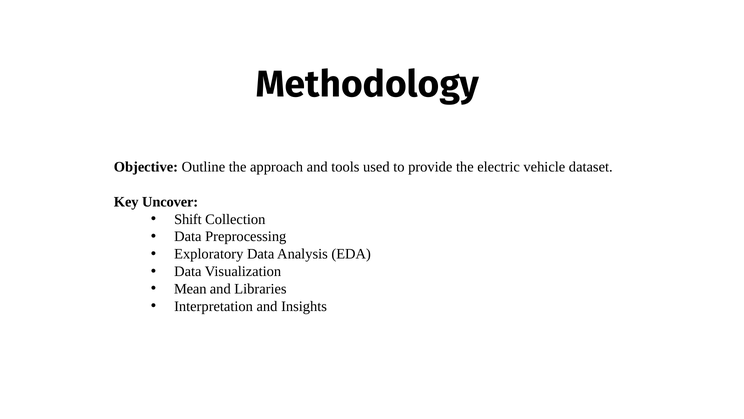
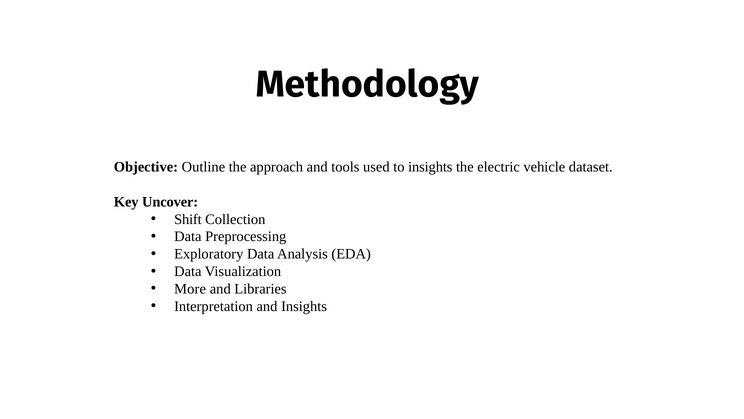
to provide: provide -> insights (430, 167)
Mean: Mean -> More (190, 289)
